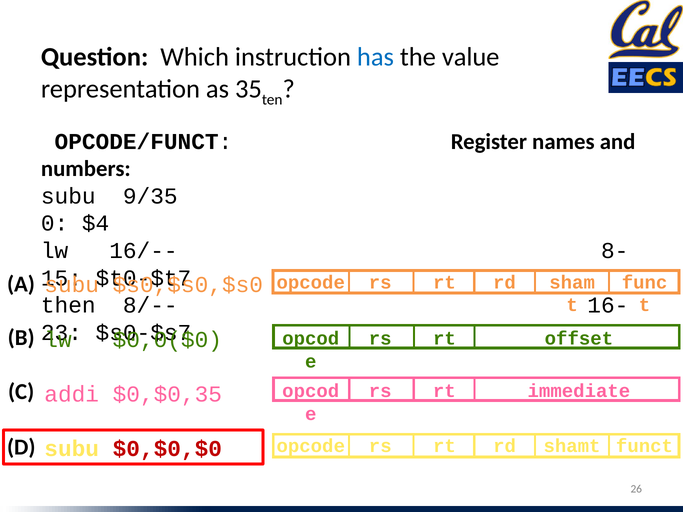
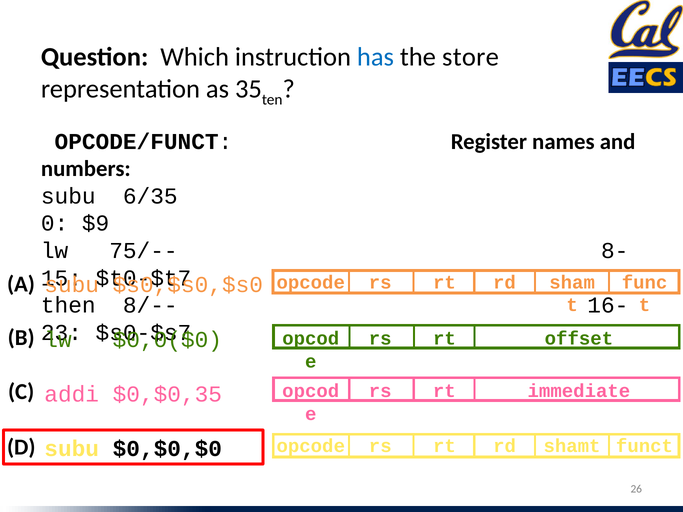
value: value -> store (471, 57)
9/35: 9/35 -> 6/35 (150, 196)
$4: $4 -> $9 (96, 224)
16/--: 16/-- -> 75/-- (143, 251)
$0,$0,$0 colour: red -> black (167, 449)
